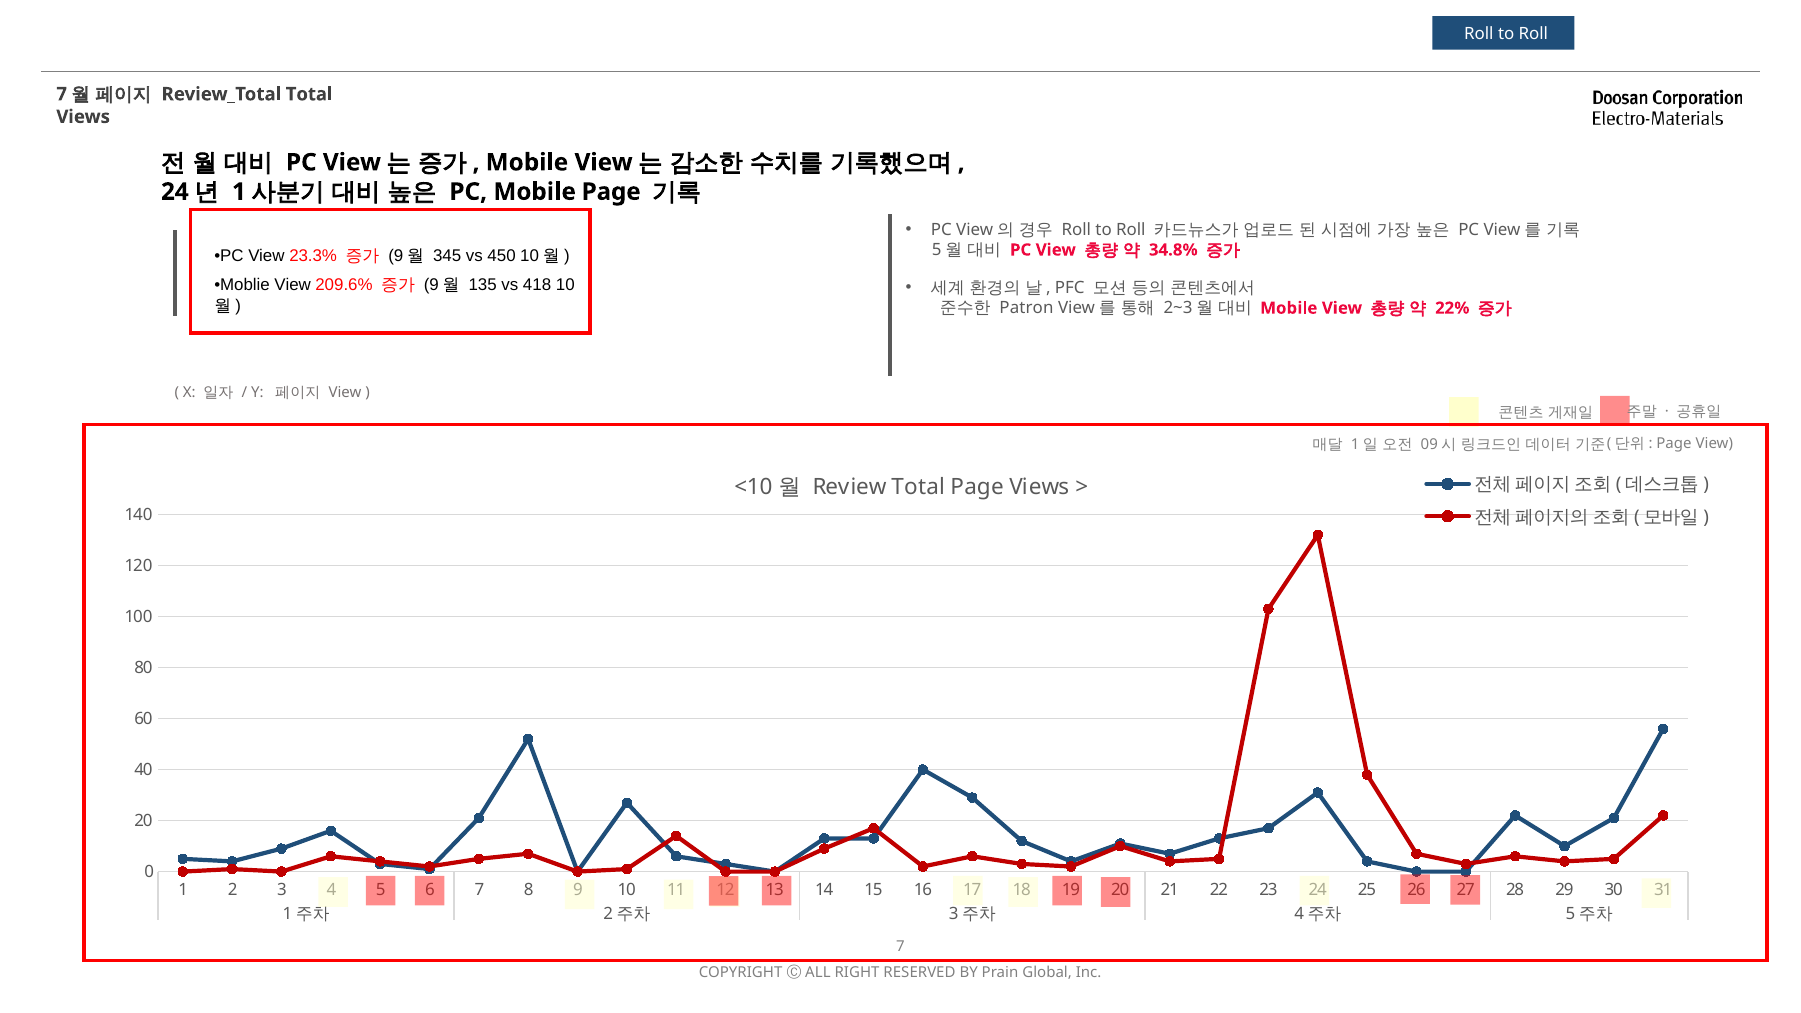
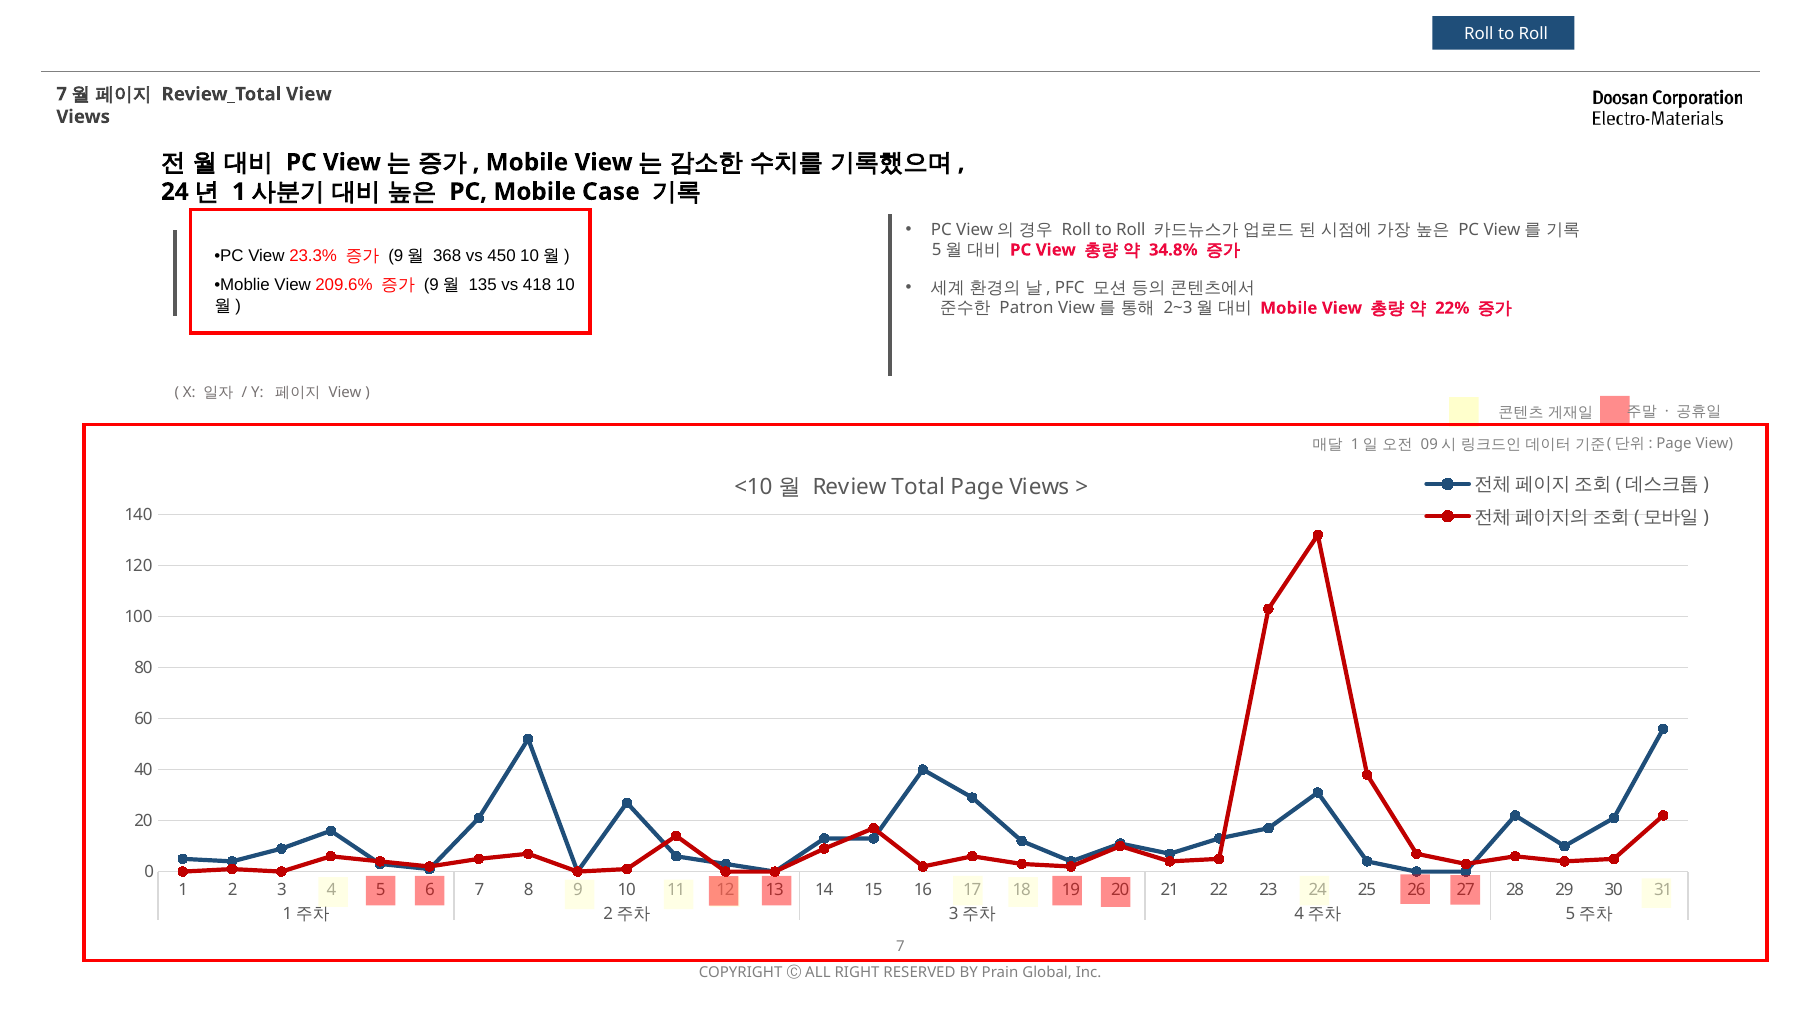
Review_Total Total: Total -> View (309, 94)
Mobile Page: Page -> Case (611, 192)
345: 345 -> 368 (447, 256)
